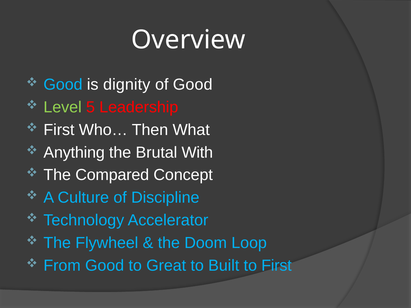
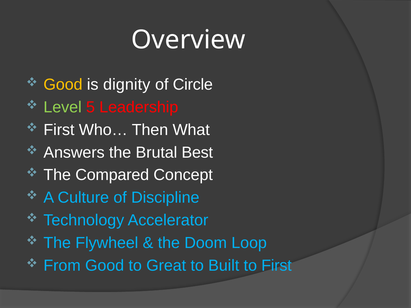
Good colour: light blue -> yellow (63, 85)
of Good: Good -> Circle (193, 85)
Anything: Anything -> Answers (74, 153)
With: With -> Best (197, 153)
